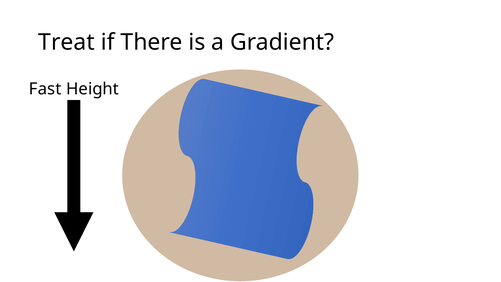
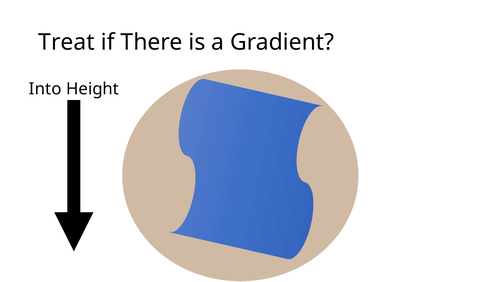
Fast: Fast -> Into (45, 89)
